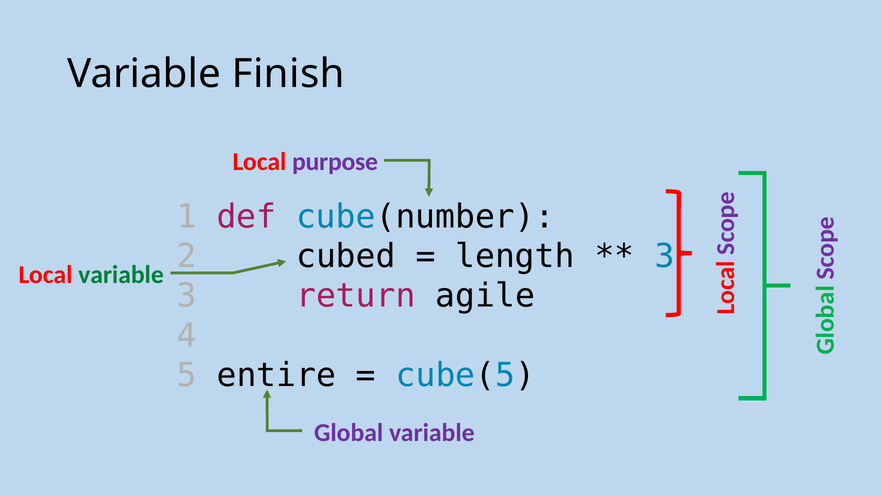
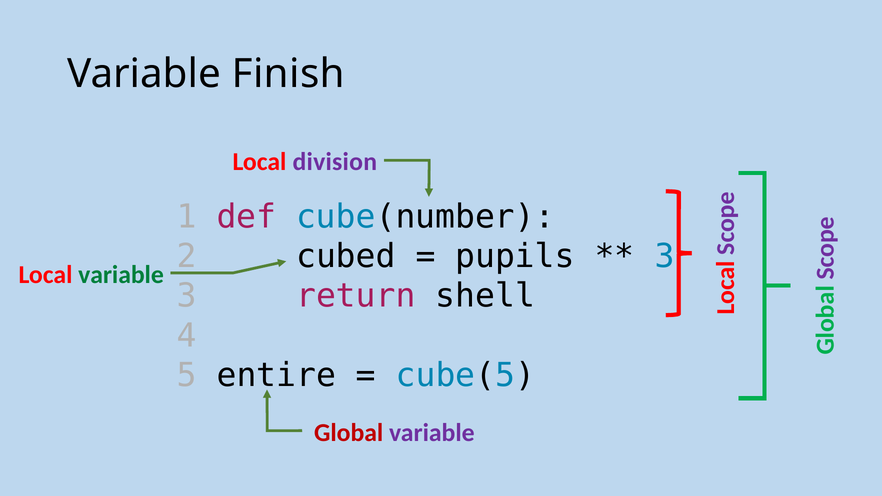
purpose: purpose -> division (335, 162)
length: length -> pupils (515, 256)
agile: agile -> shell (485, 296)
Global colour: purple -> red (349, 433)
